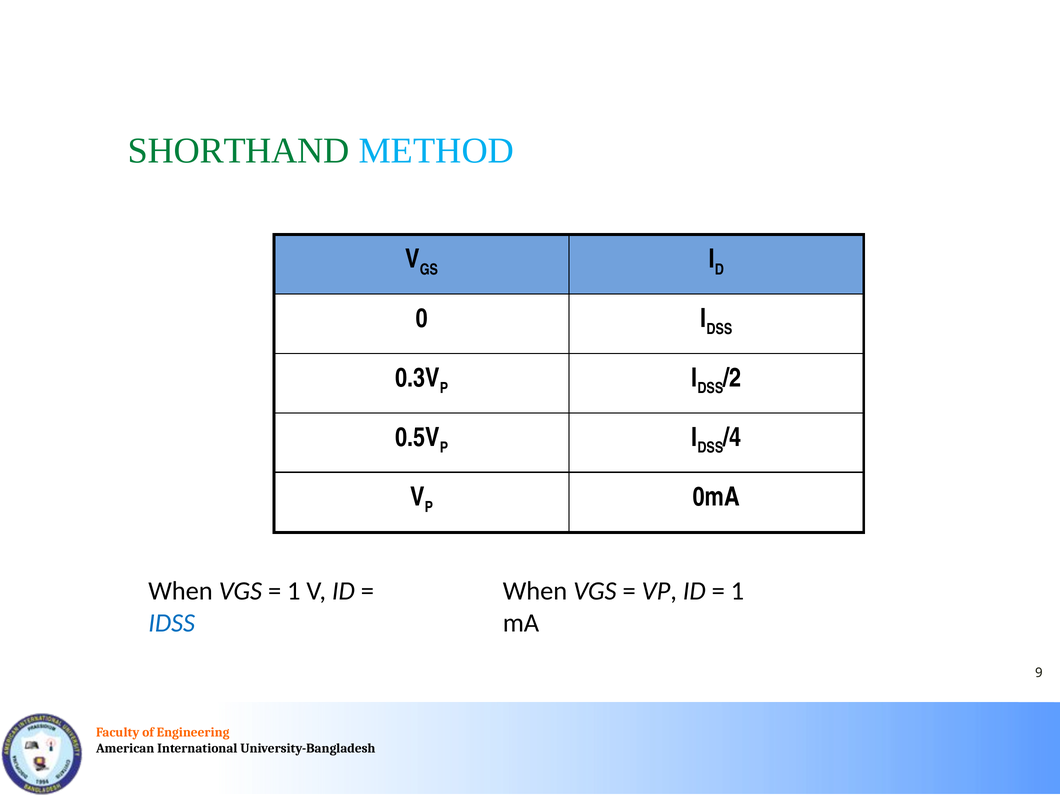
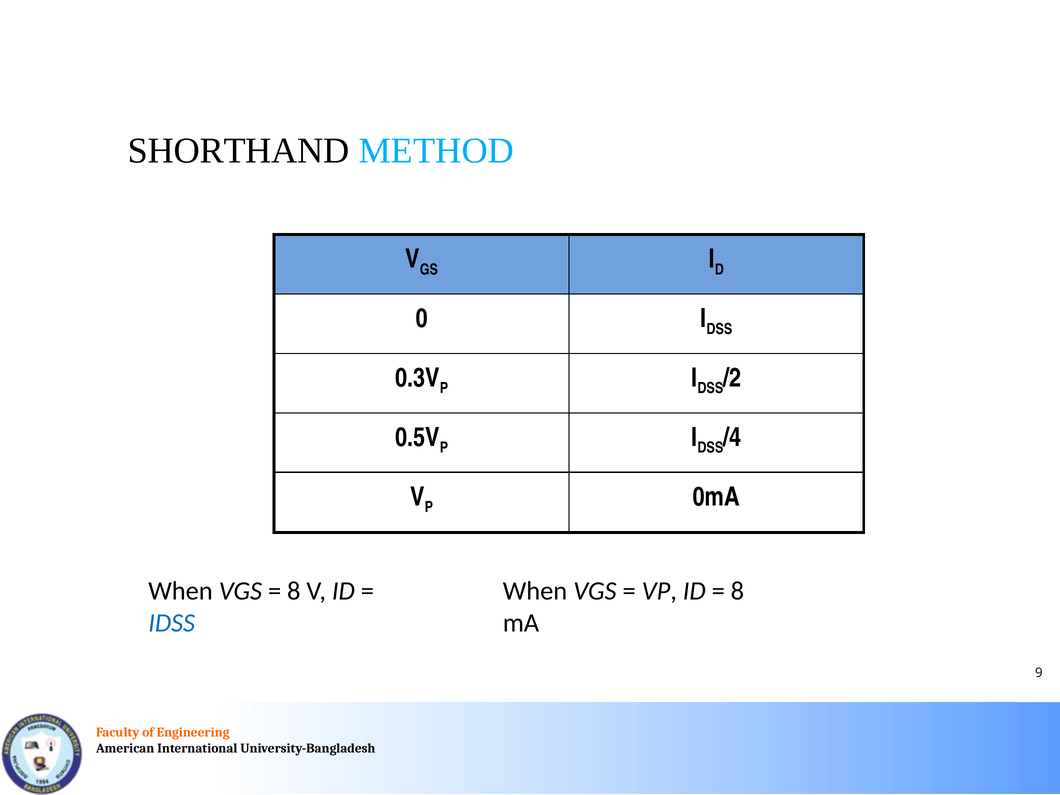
SHORTHAND colour: green -> black (239, 151)
1: 1 -> 8 (294, 591)
1: 1 -> 8 (737, 591)
